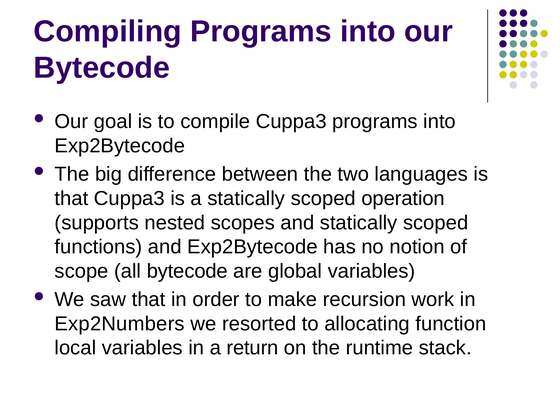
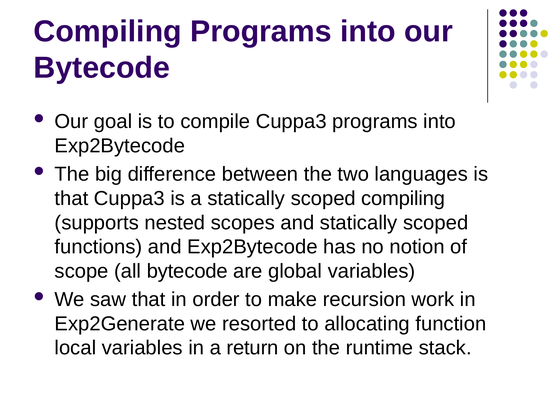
scoped operation: operation -> compiling (403, 198)
Exp2Numbers: Exp2Numbers -> Exp2Generate (120, 324)
